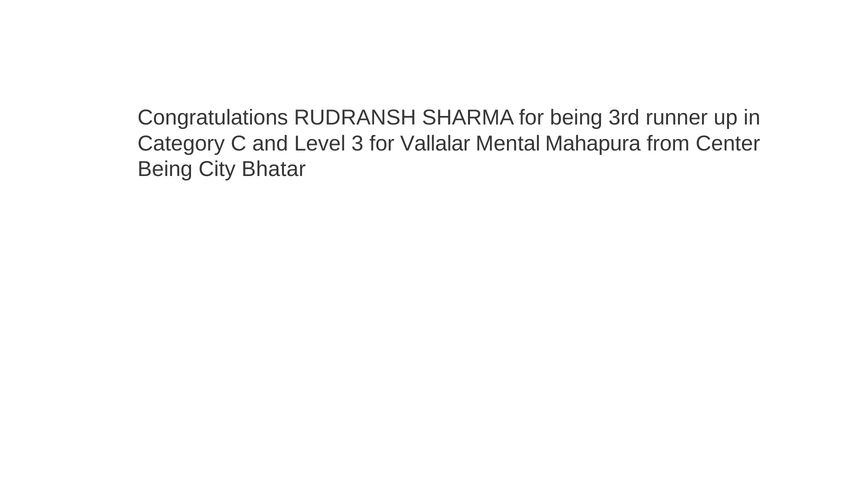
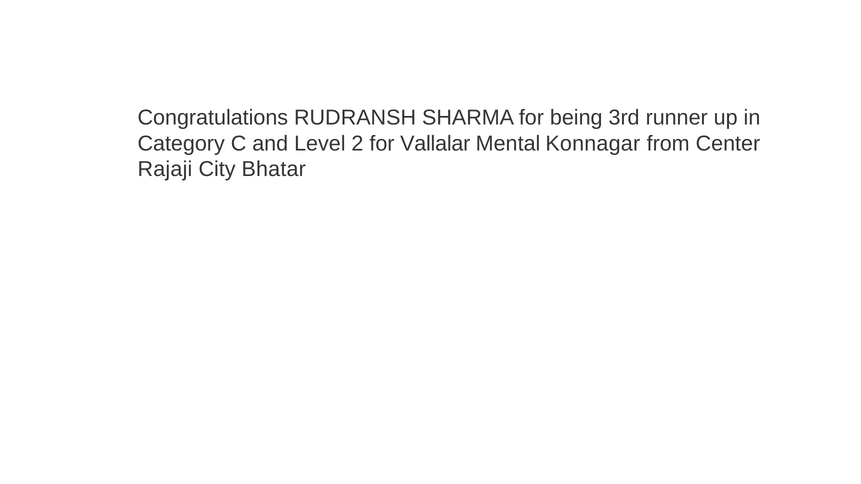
3: 3 -> 2 (357, 144)
Mahapura: Mahapura -> Konnagar (593, 144)
Being: Being -> Rajaji (165, 169)
